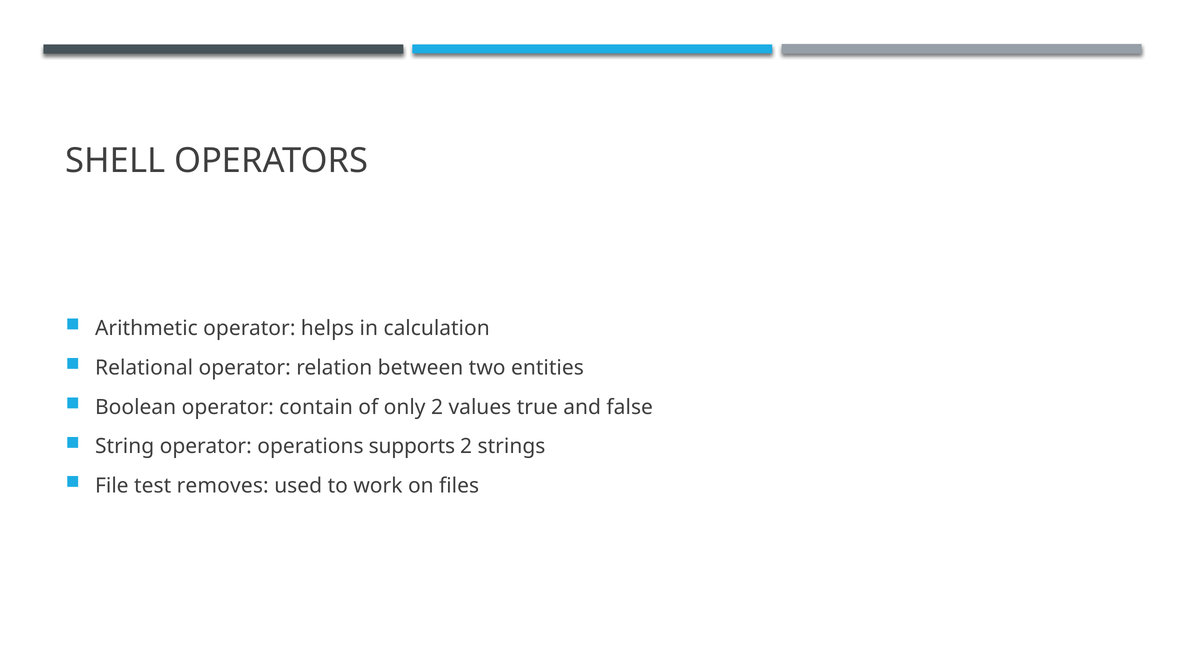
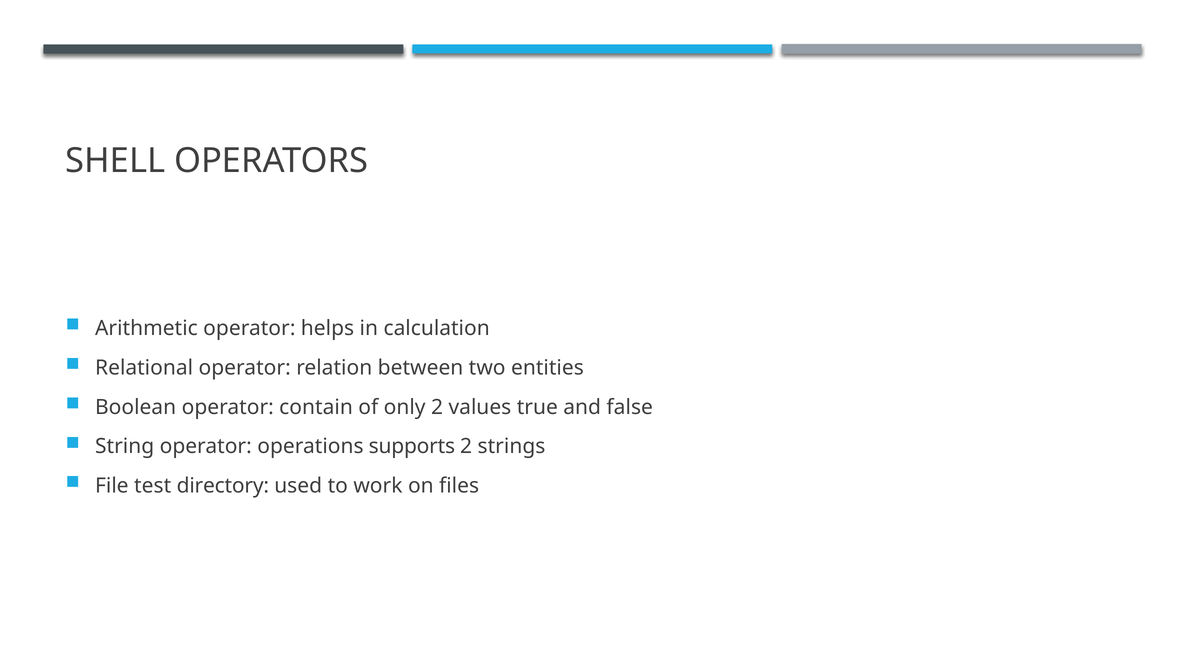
removes: removes -> directory (223, 485)
